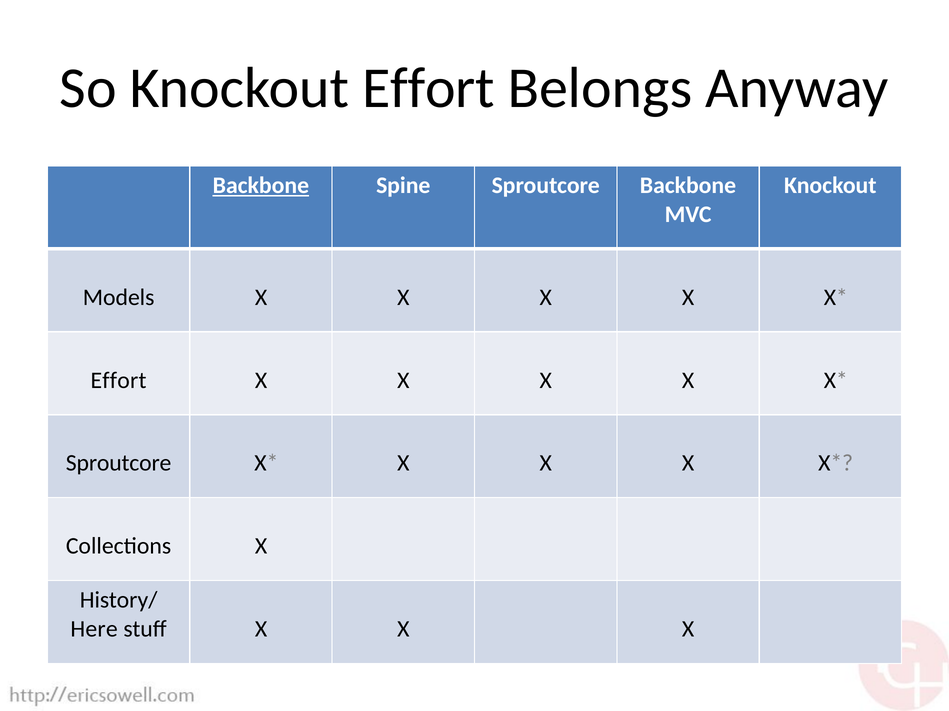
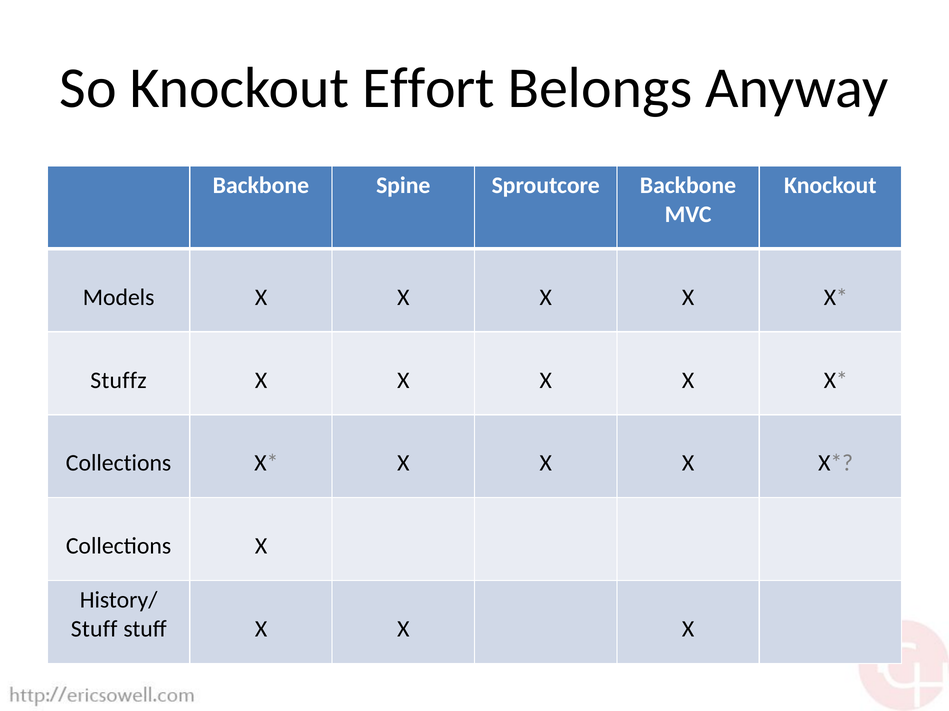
Backbone underline: present -> none (261, 186)
Effort: Effort -> Stuffz (118, 381)
Sproutcore: Sproutcore -> Collections (119, 464)
Here: Here -> Stuff (94, 630)
